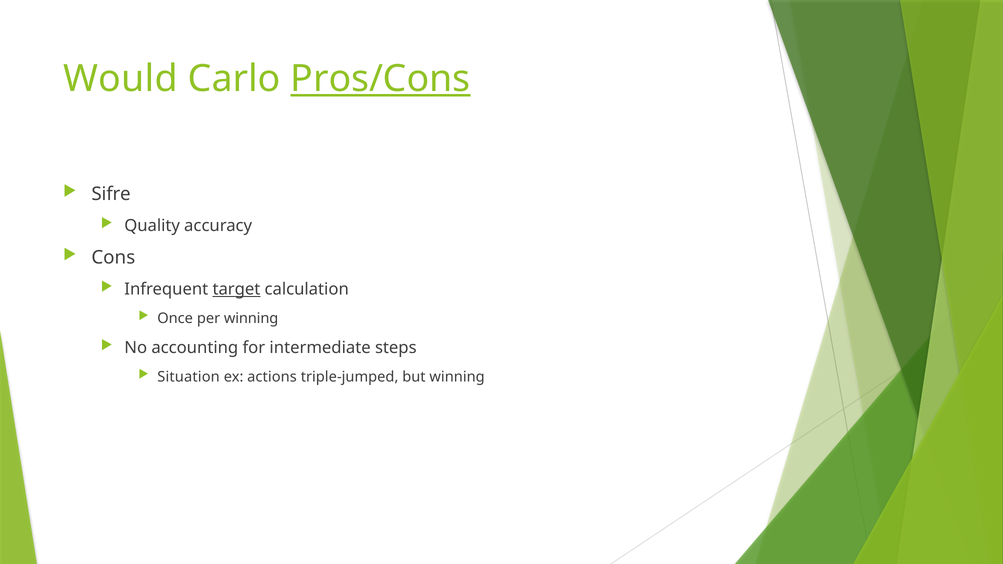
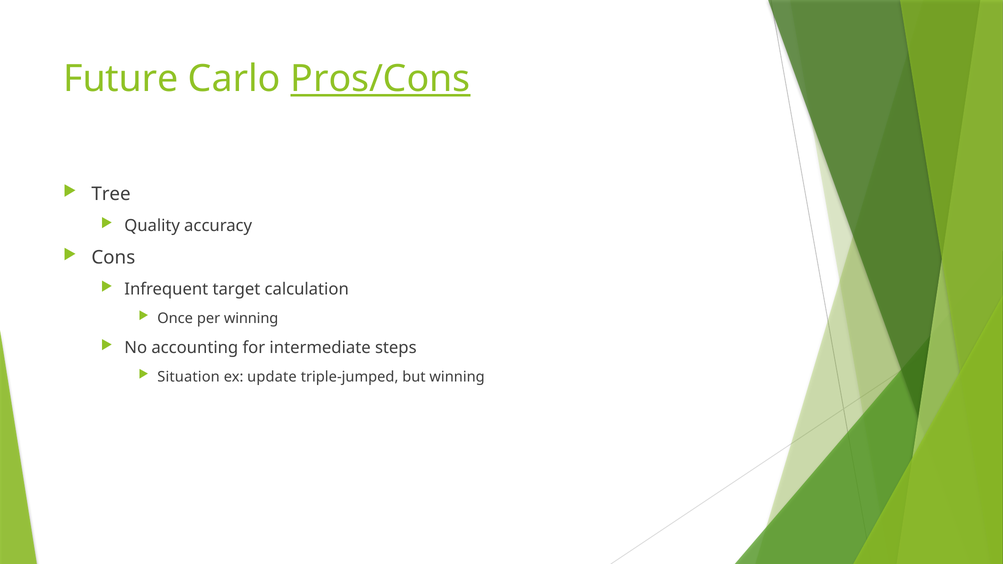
Would: Would -> Future (121, 79)
Sifre: Sifre -> Tree (111, 194)
target underline: present -> none (236, 289)
actions: actions -> update (272, 377)
